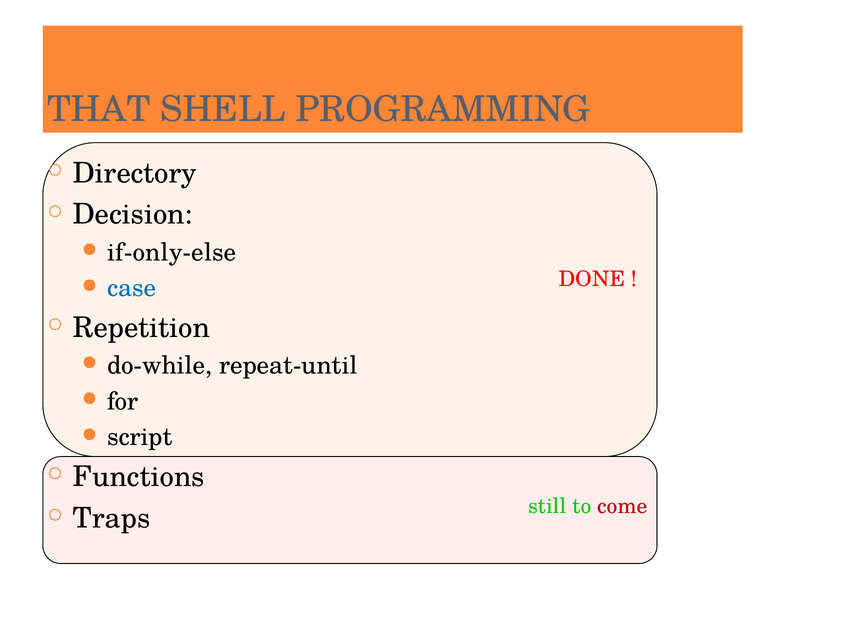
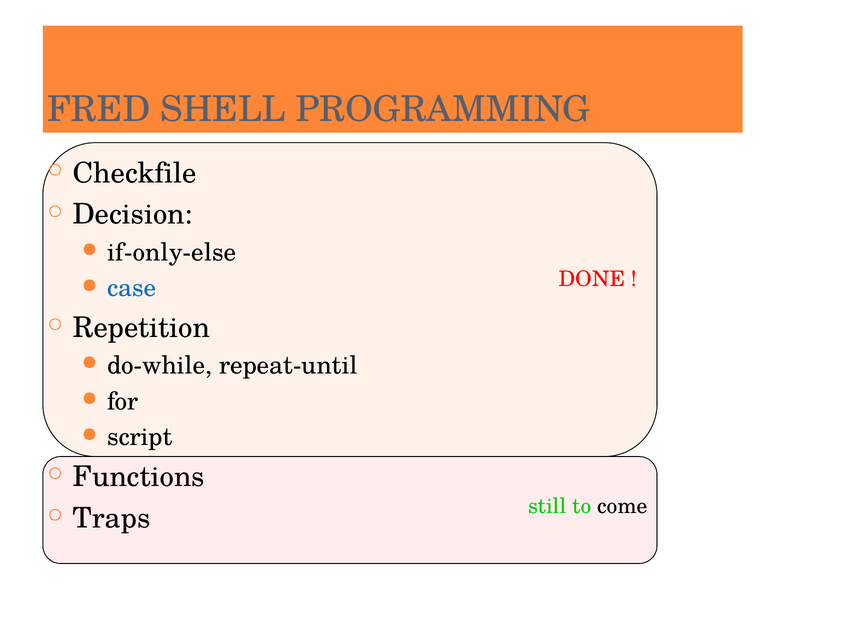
THAT: THAT -> FRED (99, 110)
Directory: Directory -> Checkfile (135, 173)
come colour: red -> black (622, 507)
